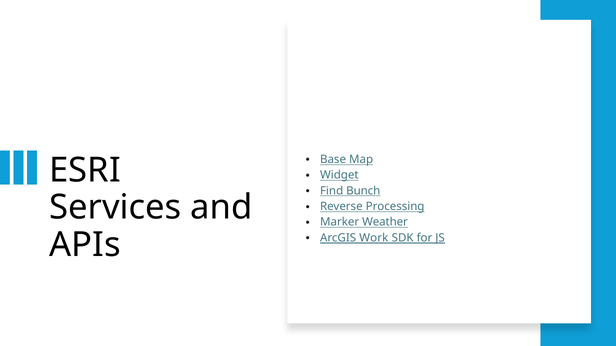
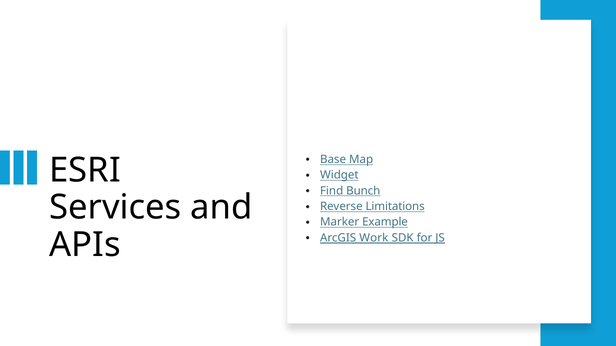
Processing: Processing -> Limitations (395, 207)
Weather: Weather -> Example (385, 222)
